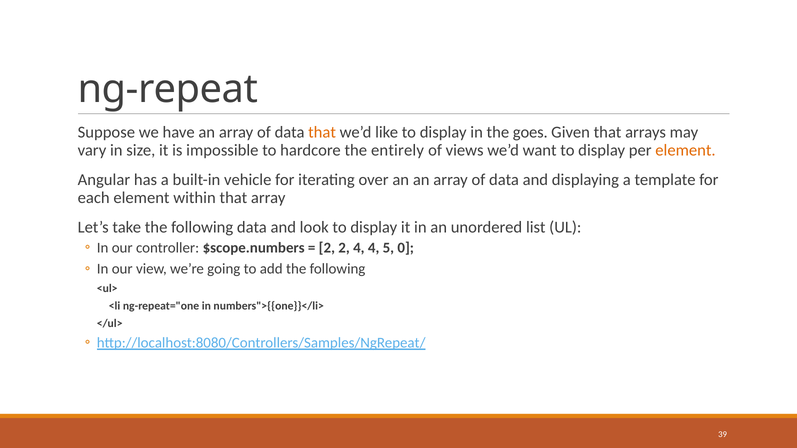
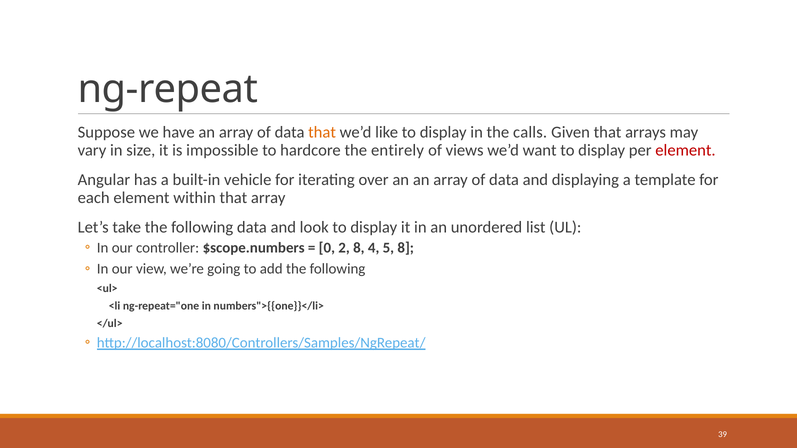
goes: goes -> calls (530, 133)
element colour: orange -> red (685, 150)
2: 2 -> 0 (327, 248)
2 4: 4 -> 8 (359, 248)
5 0: 0 -> 8 (406, 248)
